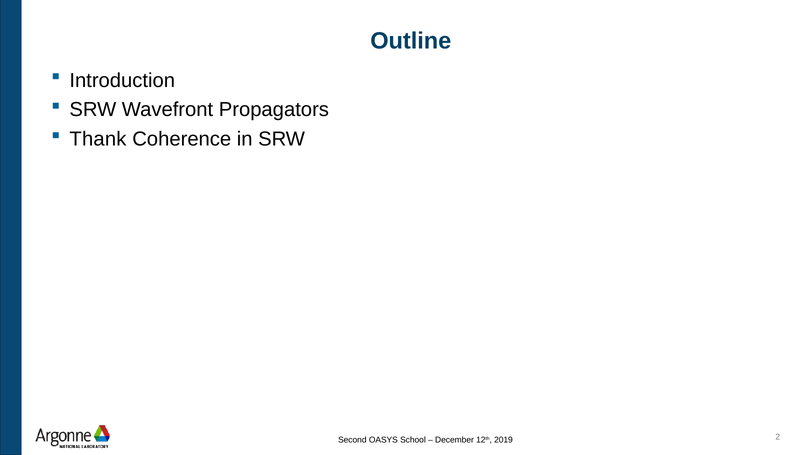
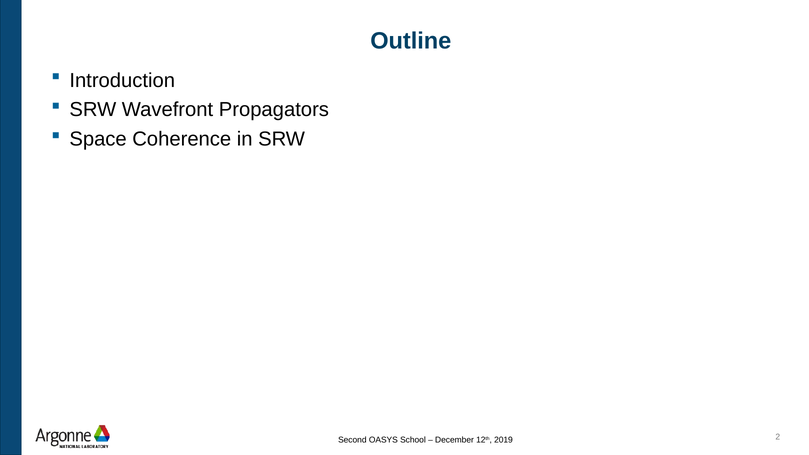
Thank: Thank -> Space (98, 139)
